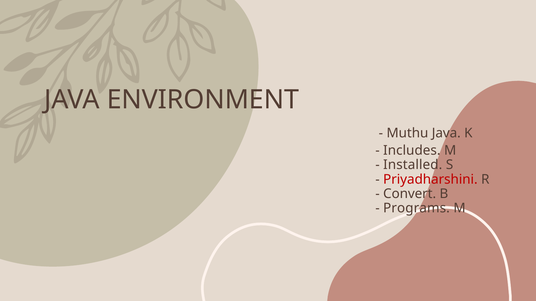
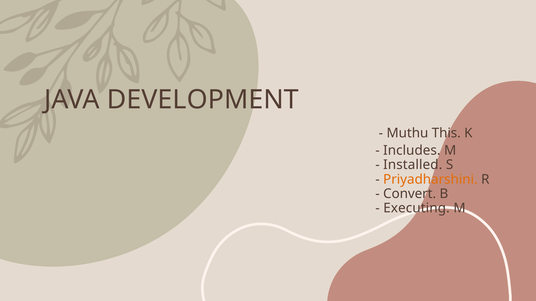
ENVIRONMENT: ENVIRONMENT -> DEVELOPMENT (203, 100)
Muthu Java: Java -> This (446, 133)
Priyadharshini colour: red -> orange (430, 180)
Programs: Programs -> Executing (417, 209)
